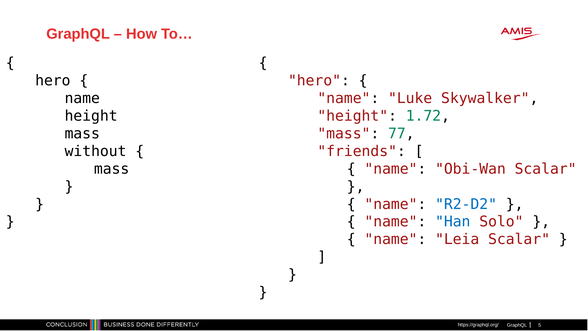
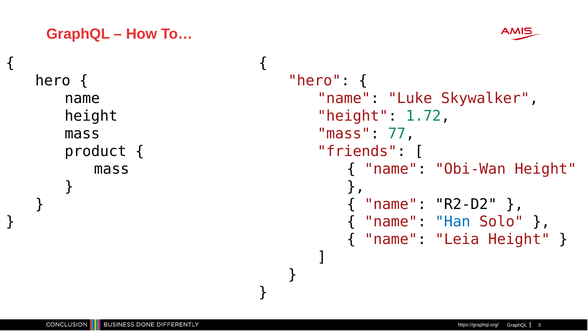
without: without -> product (96, 151)
Obi-Wan Scalar: Scalar -> Height (546, 169)
R2-D2 colour: blue -> black (466, 204)
Leia Scalar: Scalar -> Height (519, 239)
